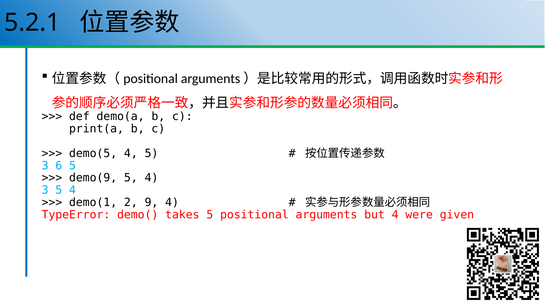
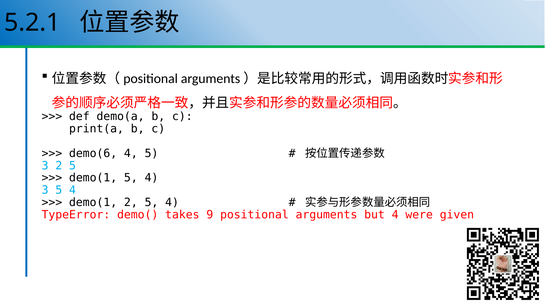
demo(5: demo(5 -> demo(6 (93, 153)
3 6: 6 -> 2 (59, 166)
demo(9: demo(9 -> demo(1 (93, 178)
demo(1 2 9: 9 -> 5 (151, 203)
takes 5: 5 -> 9 (210, 215)
